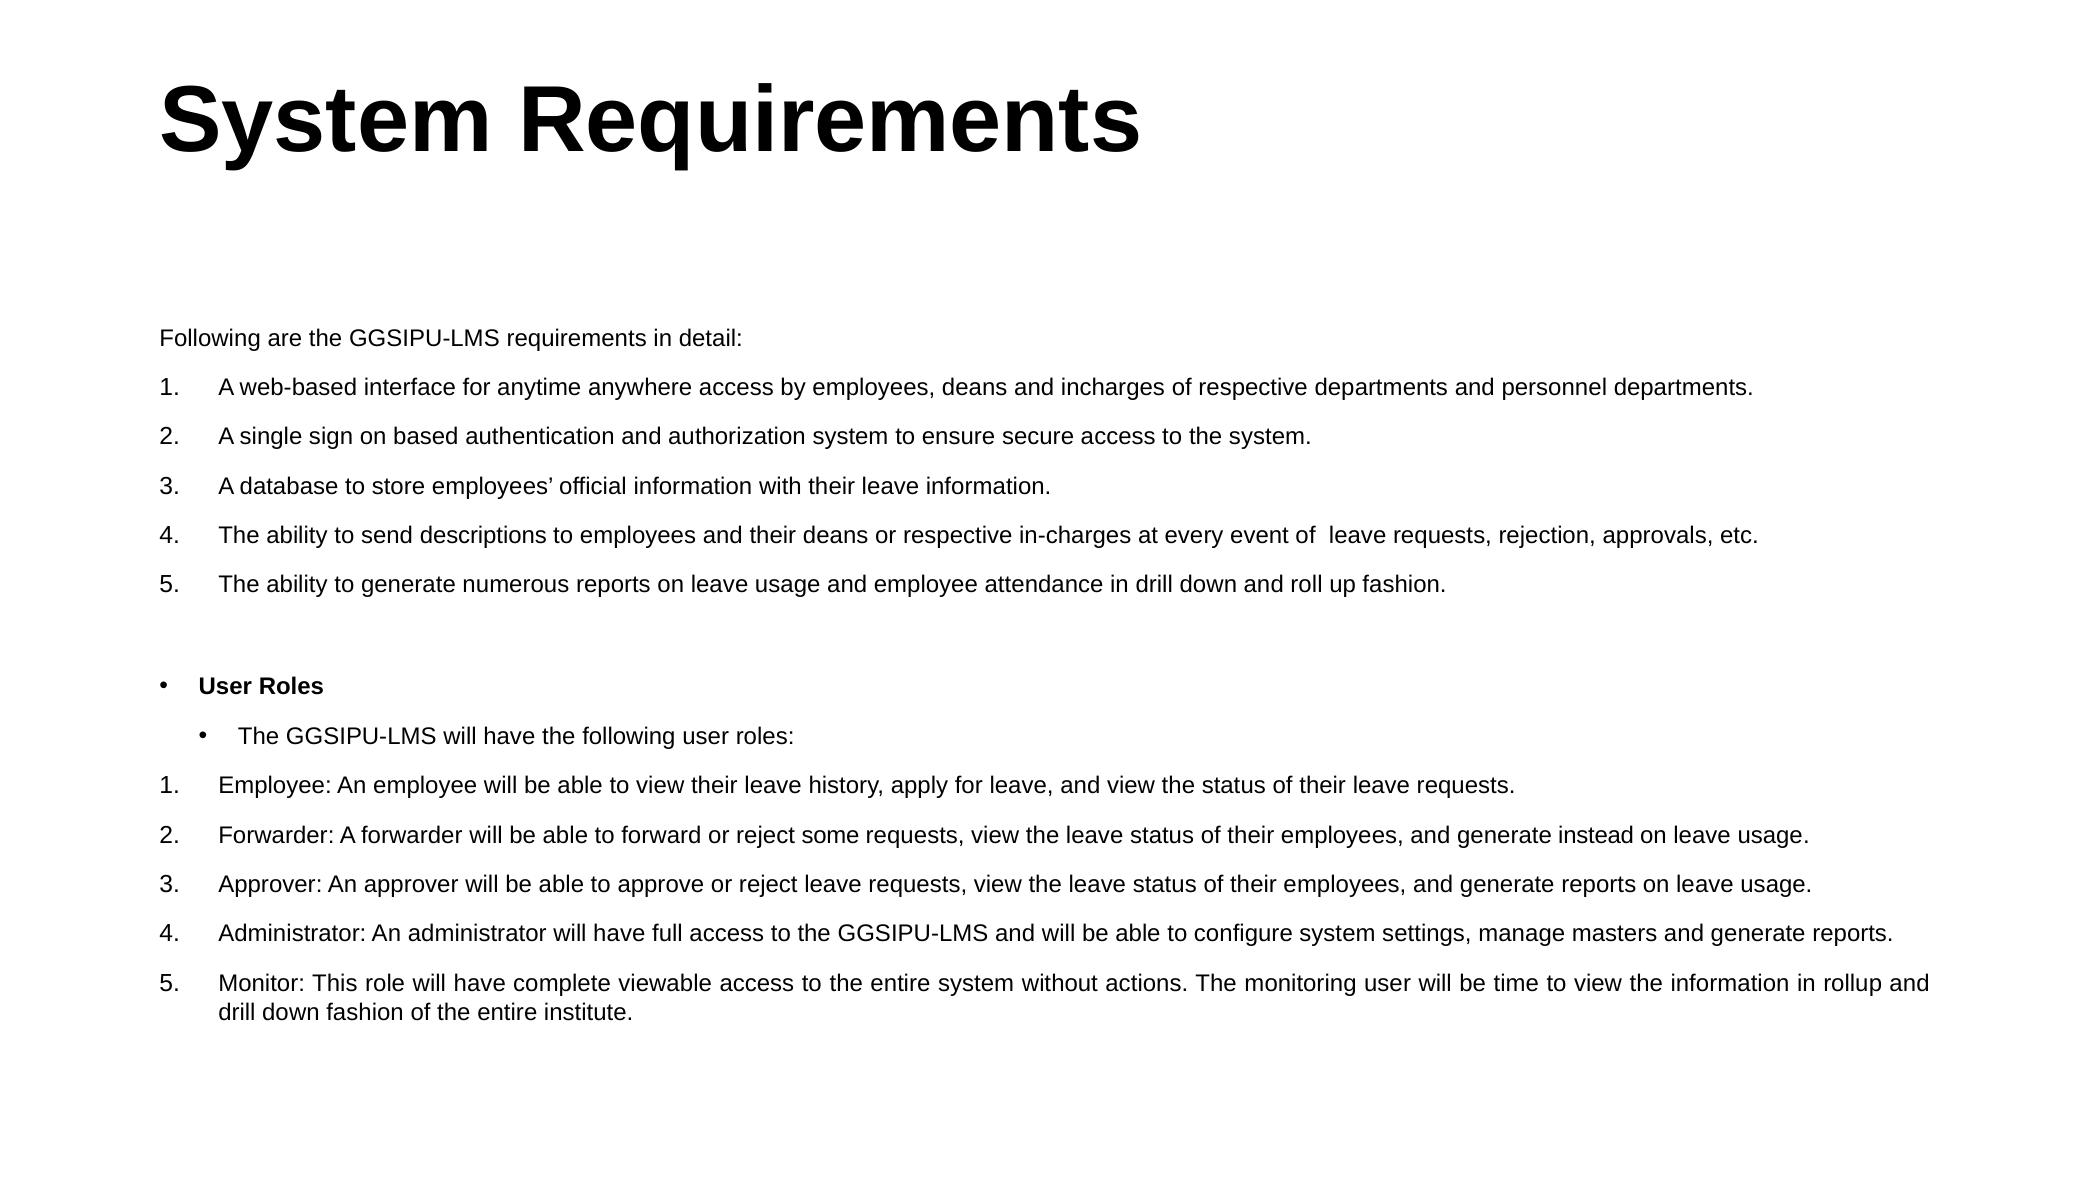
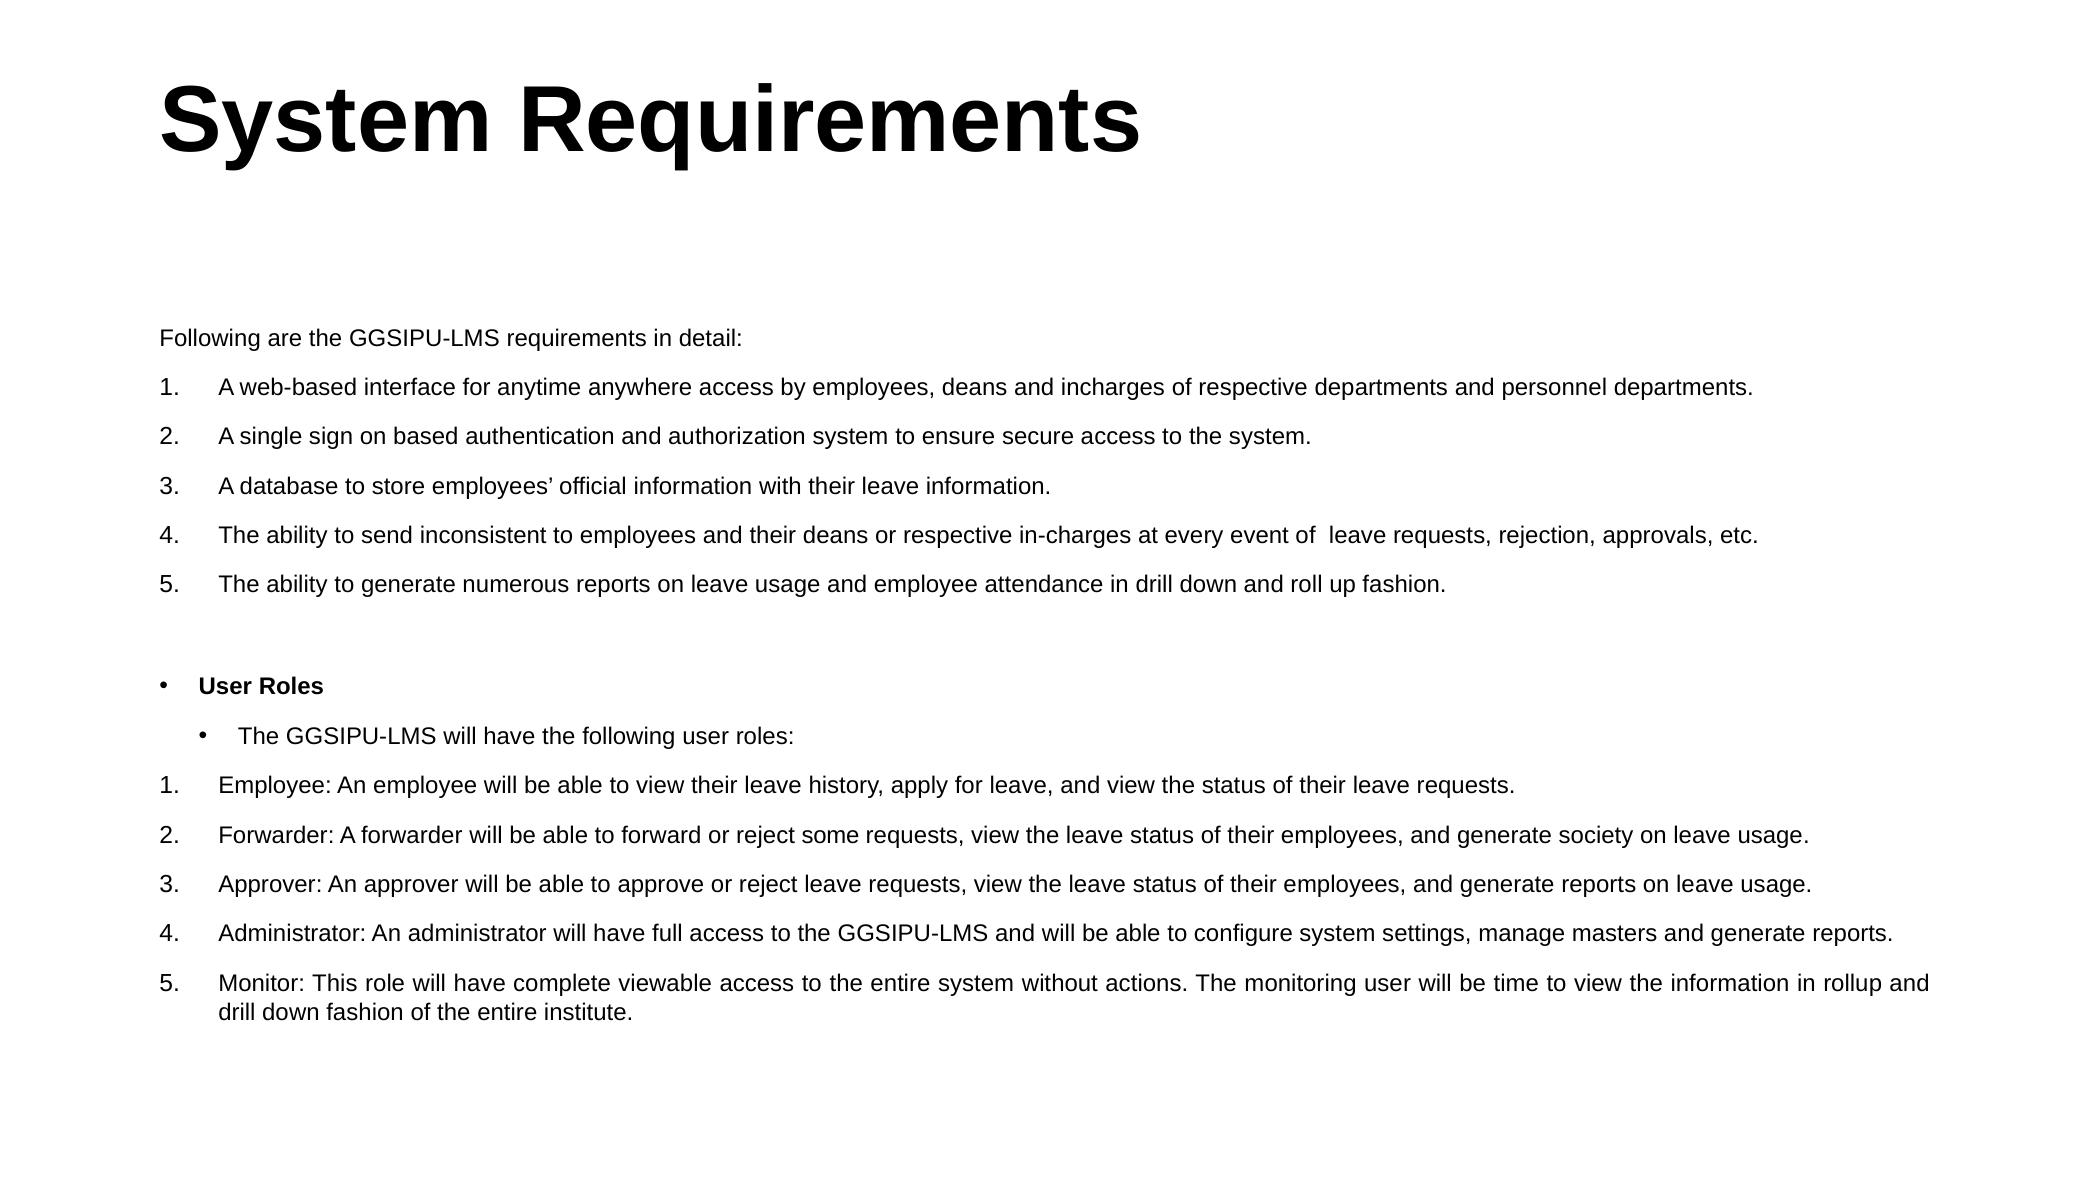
descriptions: descriptions -> inconsistent (483, 536)
instead: instead -> society (1596, 835)
